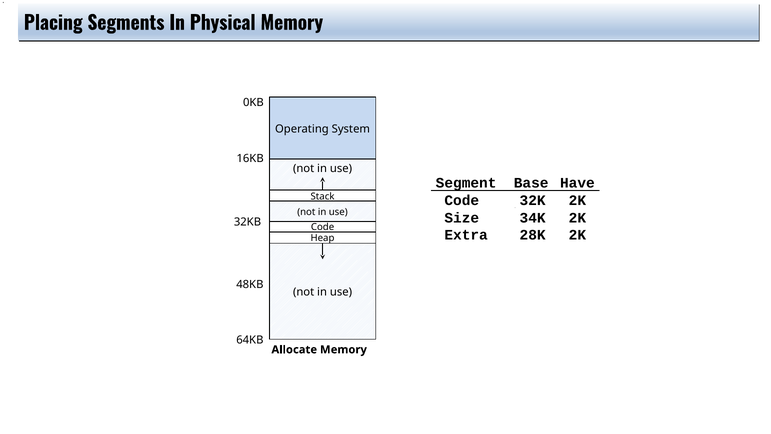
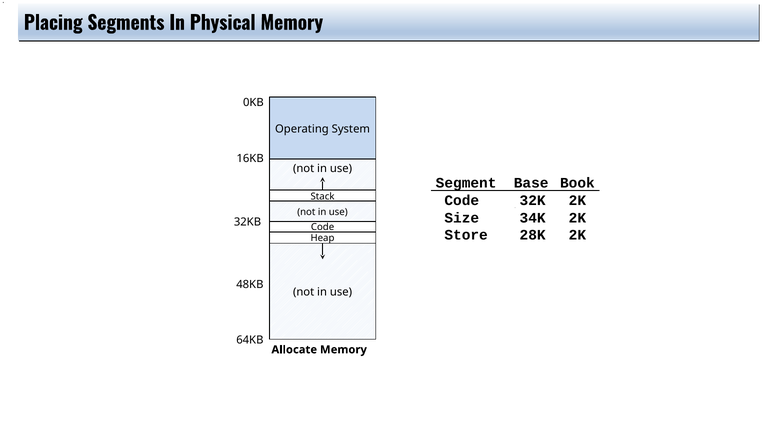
Have: Have -> Book (577, 183)
Extra: Extra -> Store (466, 235)
